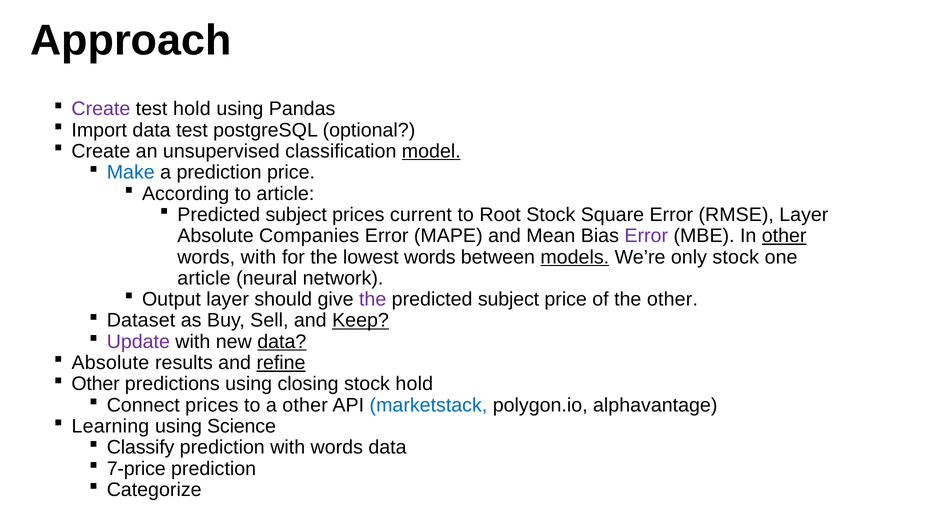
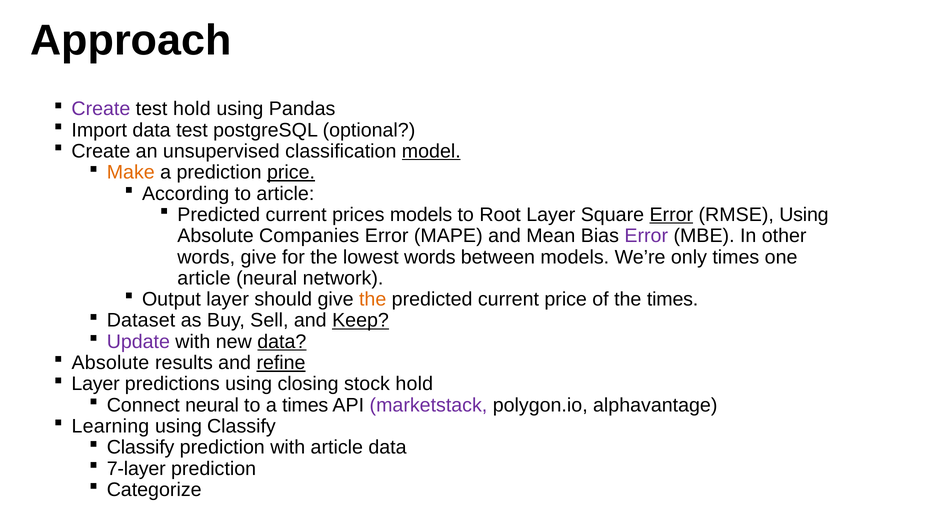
Make colour: blue -> orange (131, 172)
price underline: none -> present (291, 172)
subject: subject -> current (296, 215)
prices current: current -> models (421, 215)
Root Stock: Stock -> Layer (551, 215)
Error underline: none -> present (671, 215)
RMSE Layer: Layer -> Using (804, 215)
other underline: present -> none (784, 236)
words with: with -> give (259, 257)
models underline: present -> none (575, 257)
only stock: stock -> times (736, 257)
the colour: purple -> orange (373, 300)
subject: subject -> current (508, 300)
the other: other -> times (673, 300)
Other: Other -> Layer (96, 384)
Connect prices: prices -> neural (212, 405)
a other: other -> times (305, 405)
marketstack colour: blue -> purple (428, 405)
using Science: Science -> Classify (241, 427)
with words: words -> article (337, 448)
7-price: 7-price -> 7-layer (136, 469)
